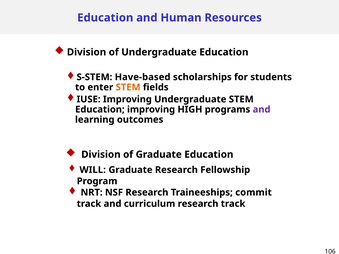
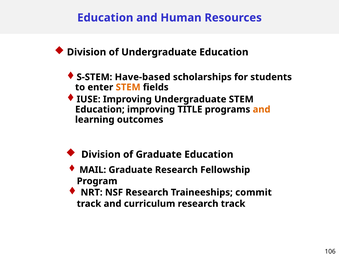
HIGH: HIGH -> TITLE (190, 110)
and colour: purple -> orange (262, 110)
WILL: WILL -> MAIL (93, 170)
